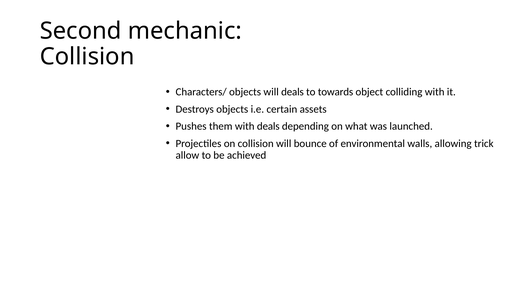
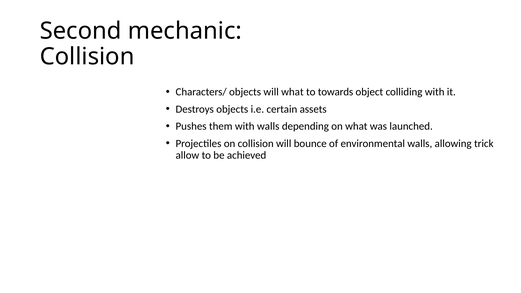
will deals: deals -> what (292, 92)
with deals: deals -> walls (268, 126)
